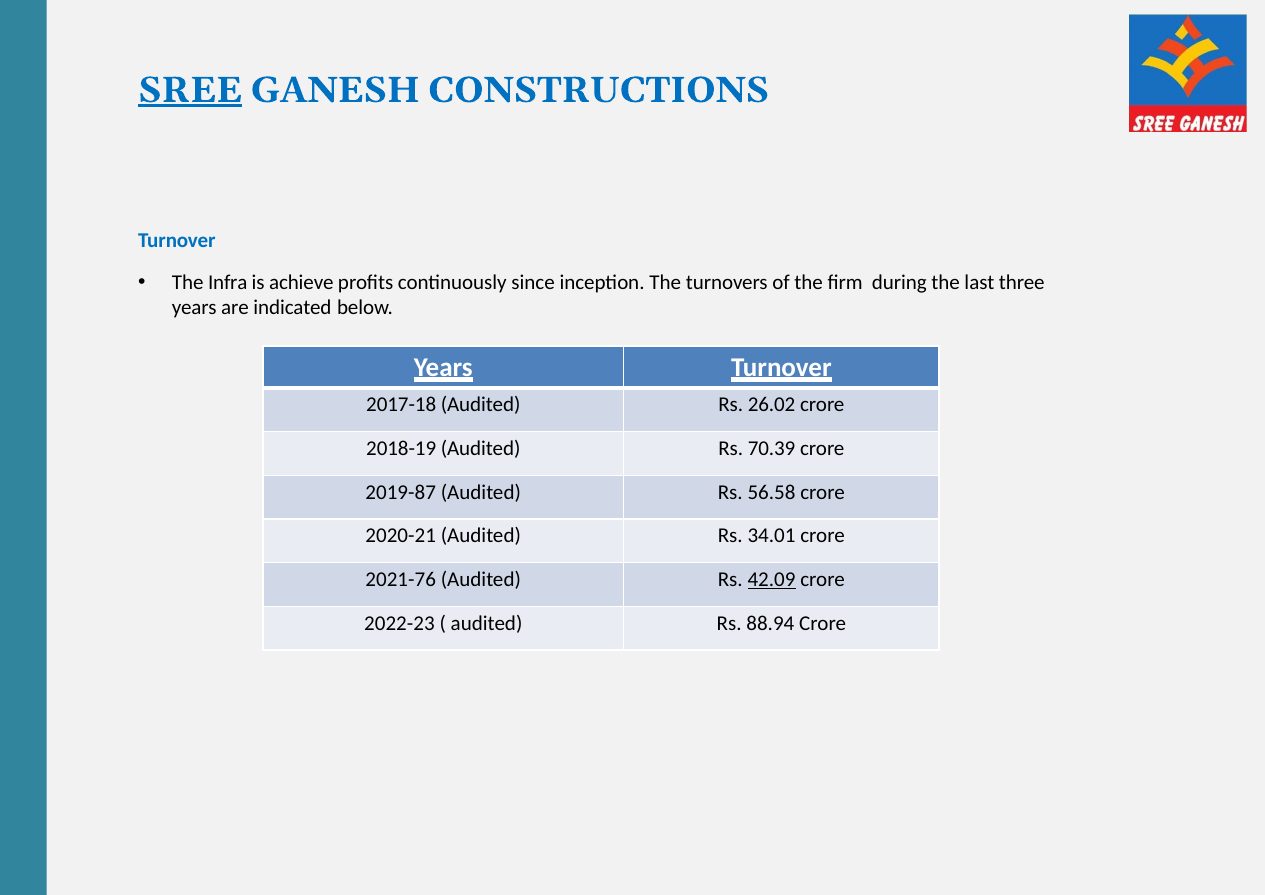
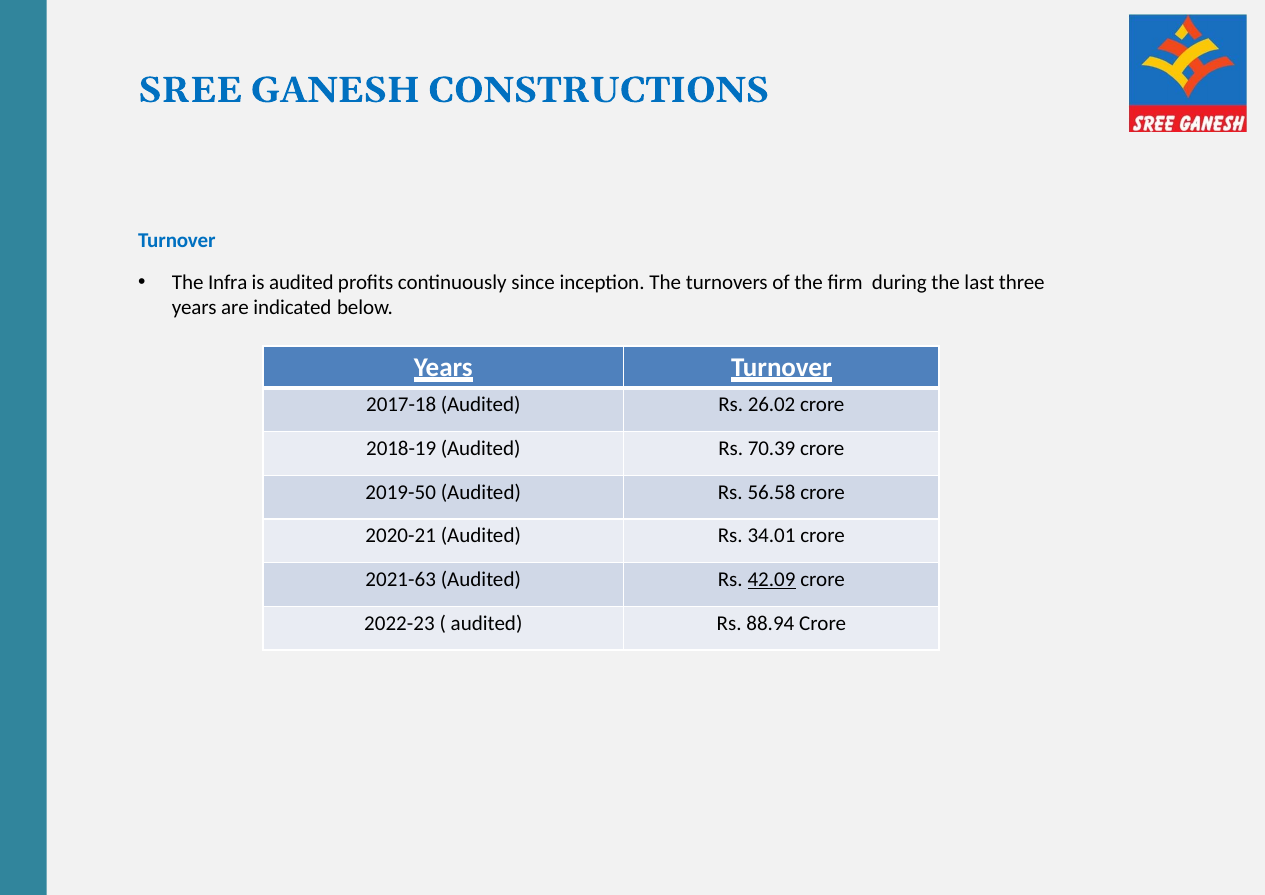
SREE underline: present -> none (190, 90)
is achieve: achieve -> audited (301, 283)
2019-87: 2019-87 -> 2019-50 (401, 492)
2021-76: 2021-76 -> 2021-63 (401, 579)
